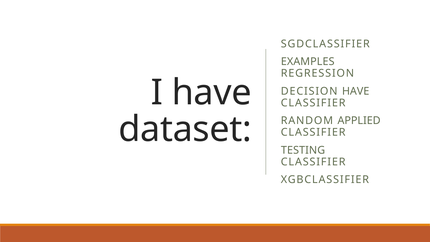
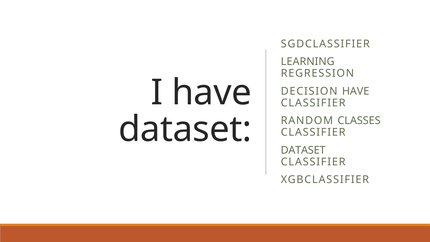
EXAMPLES: EXAMPLES -> LEARNING (308, 62)
APPLIED: APPLIED -> CLASSES (359, 121)
TESTING: TESTING -> DATASET (303, 150)
